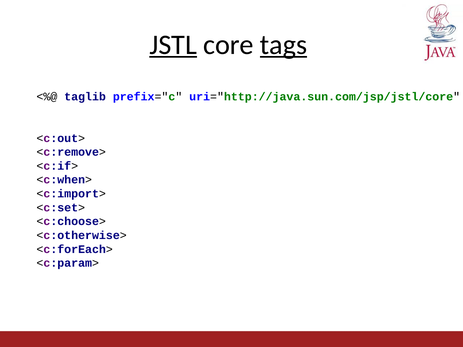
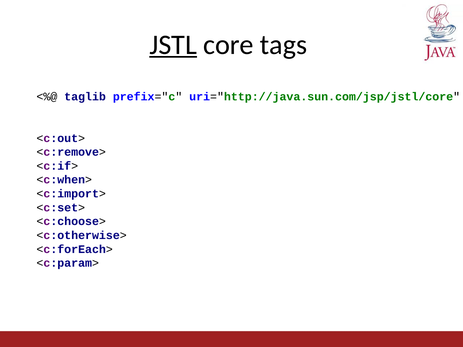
tags underline: present -> none (284, 45)
